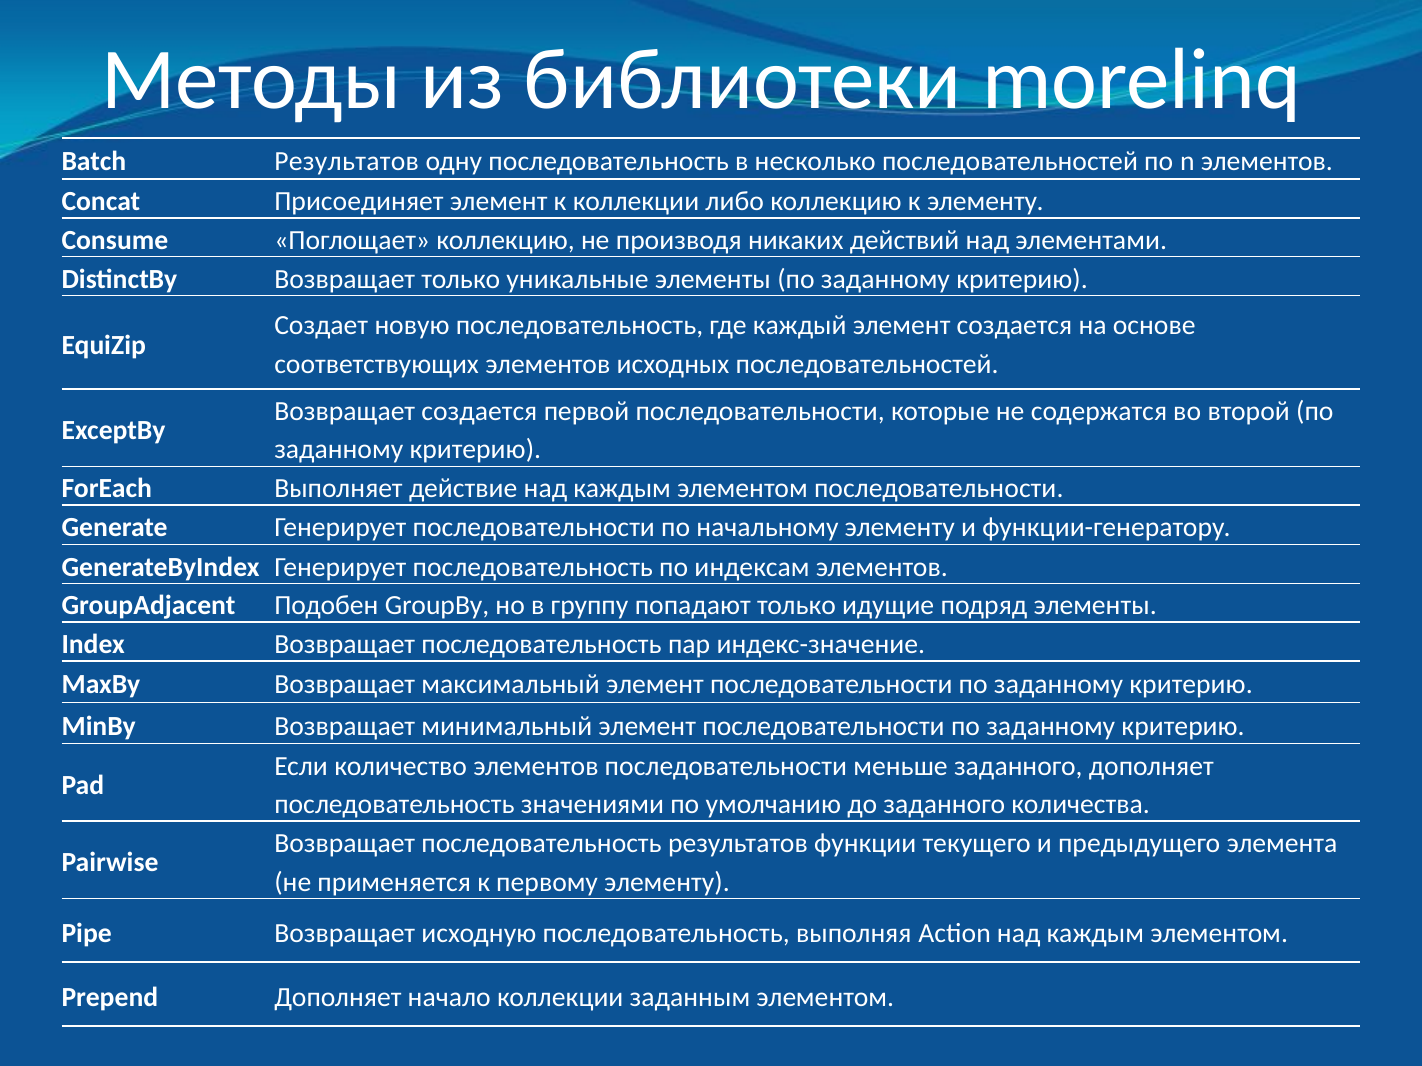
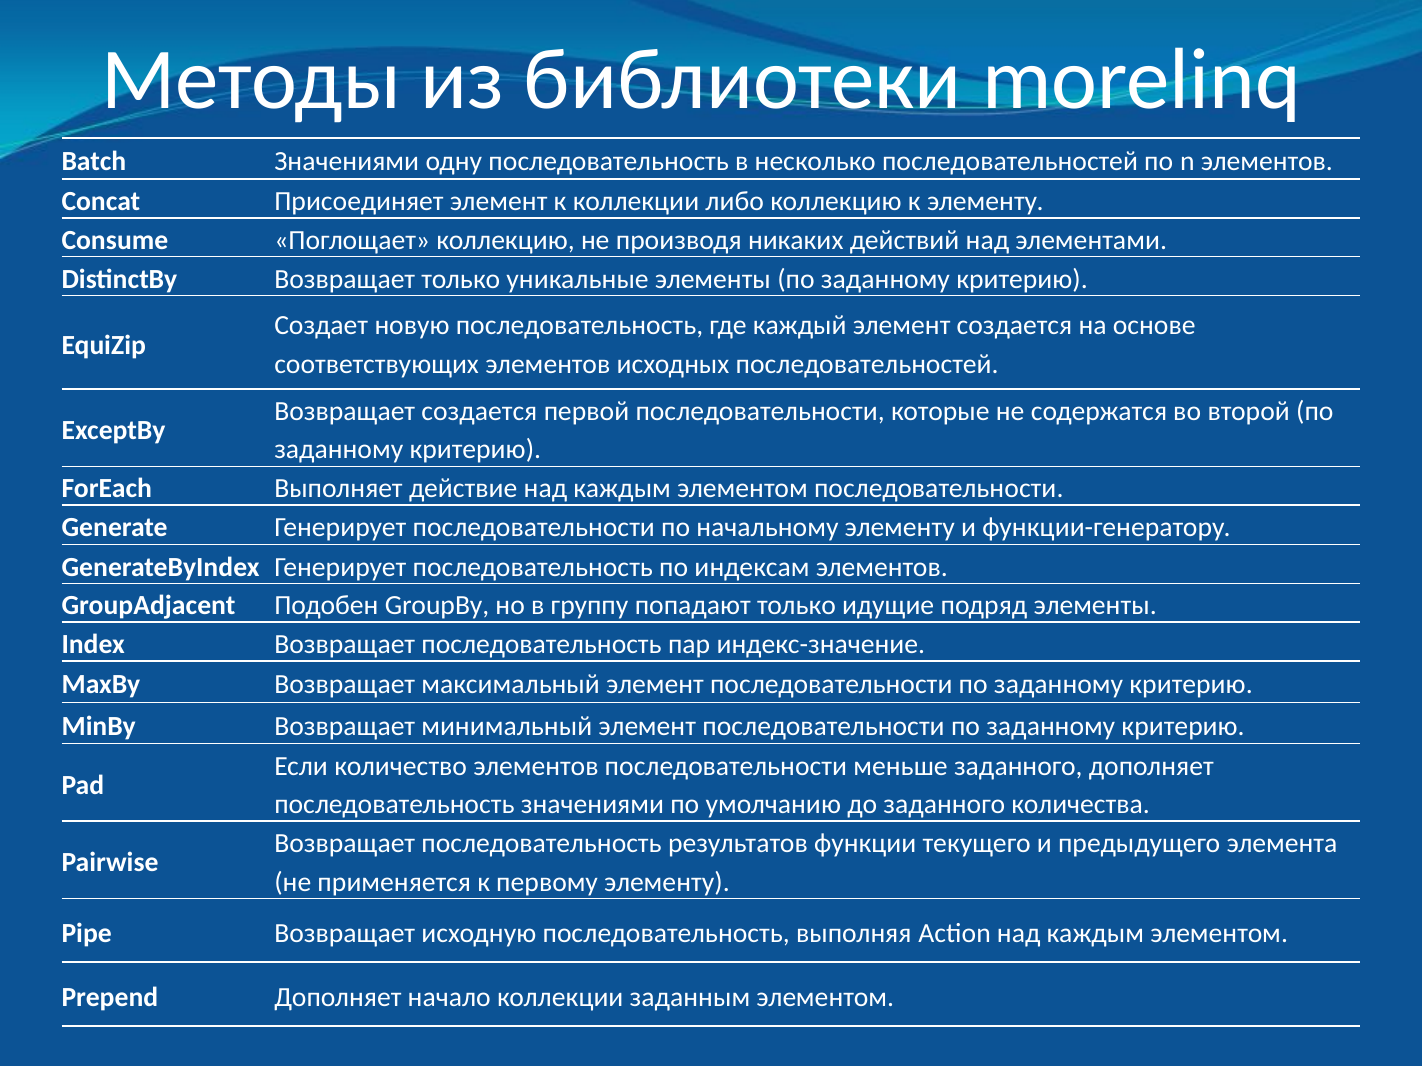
Batch Результатов: Результатов -> Значениями (347, 161)
